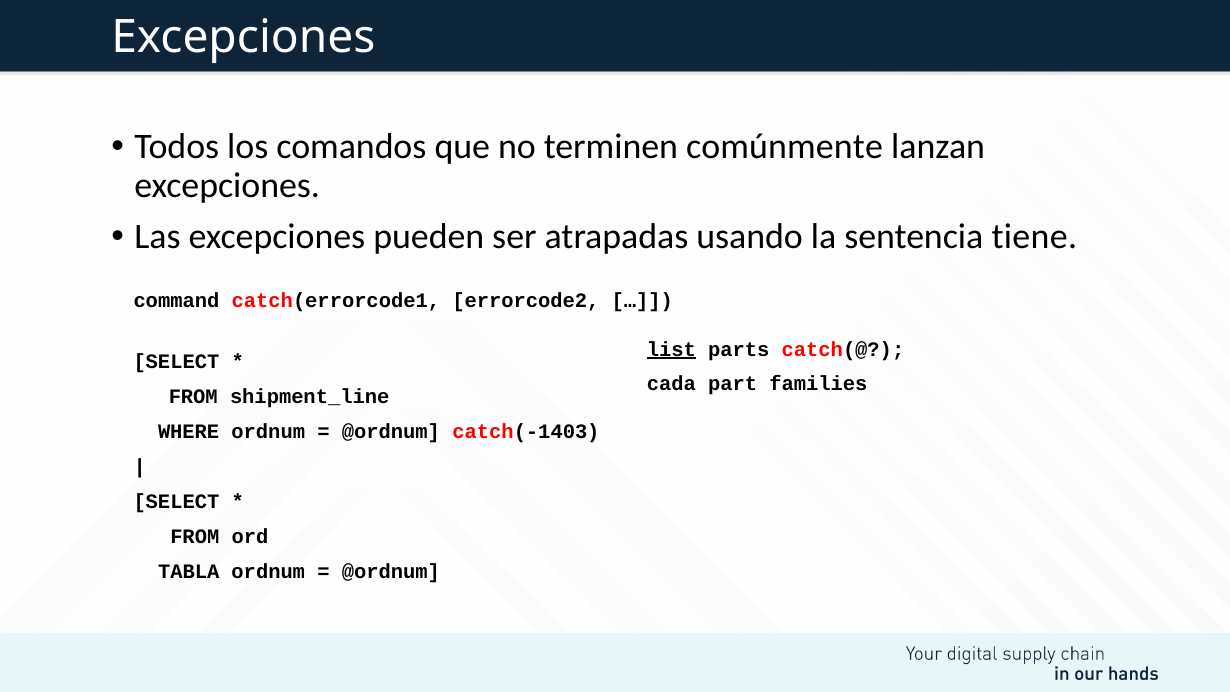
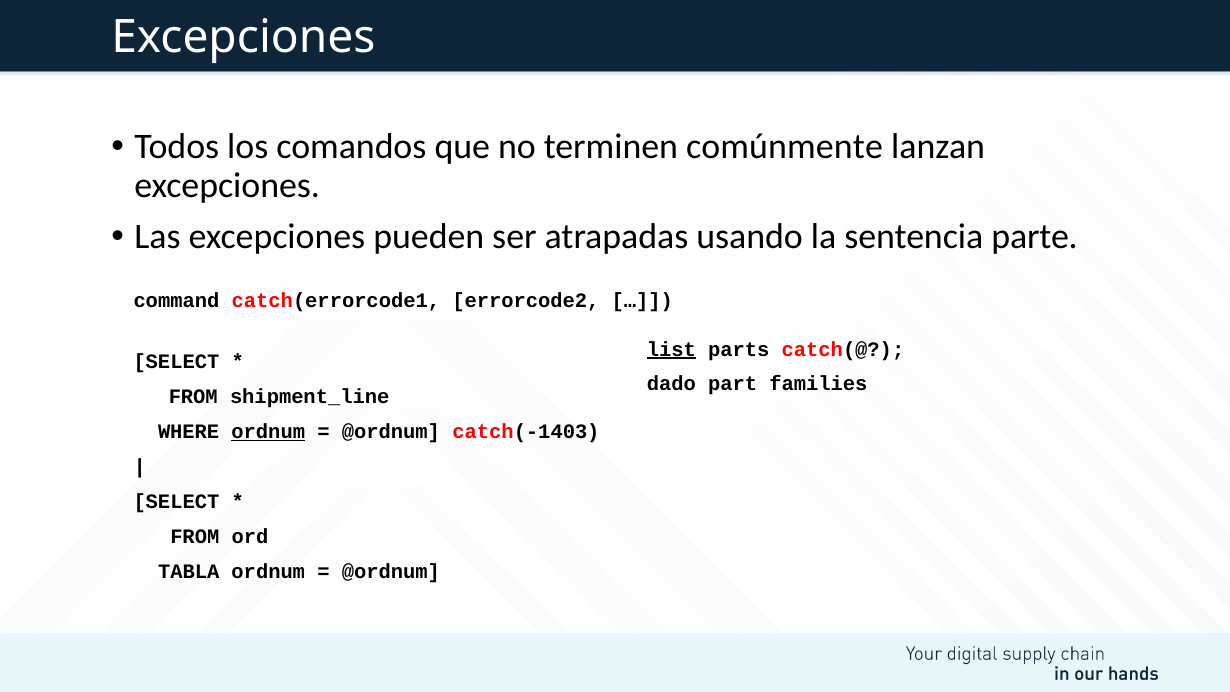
tiene: tiene -> parte (1035, 237)
cada: cada -> dado (671, 384)
ordnum underline: none -> present (268, 432)
